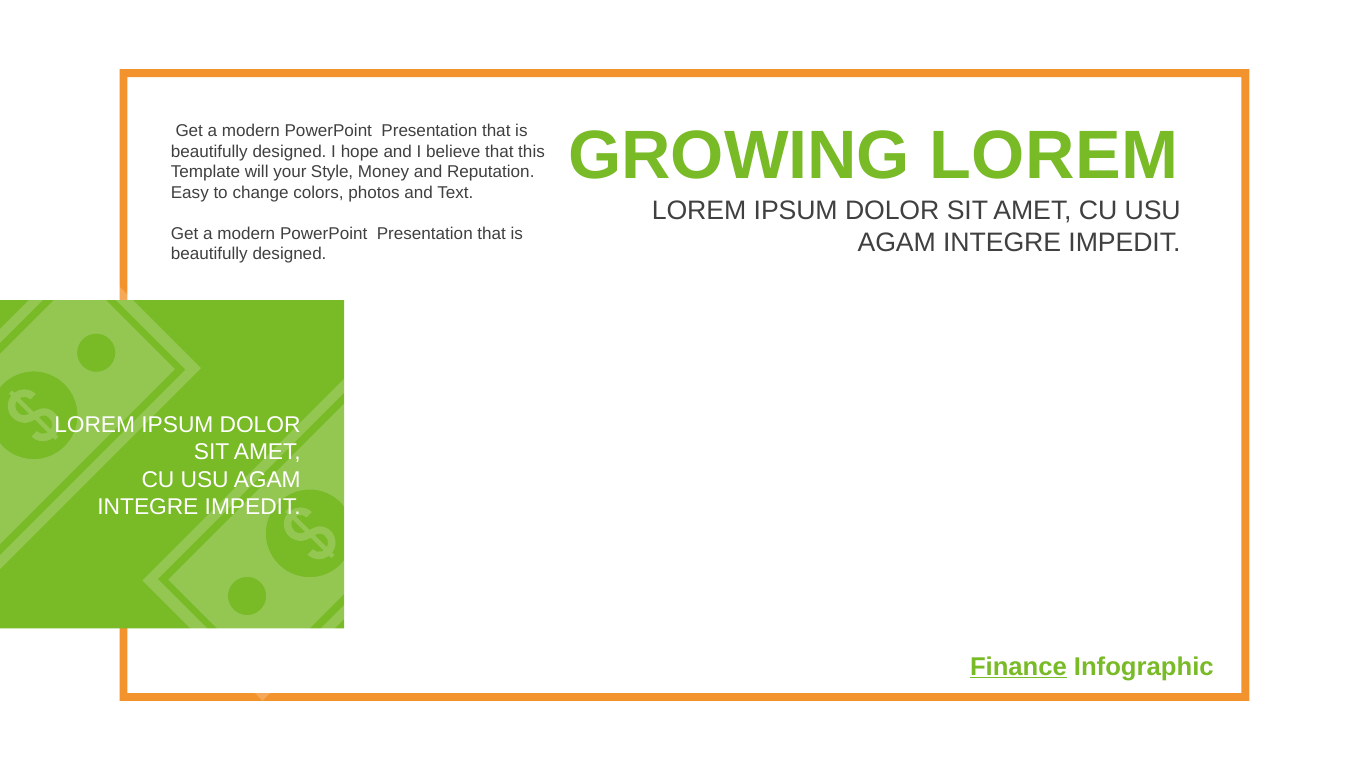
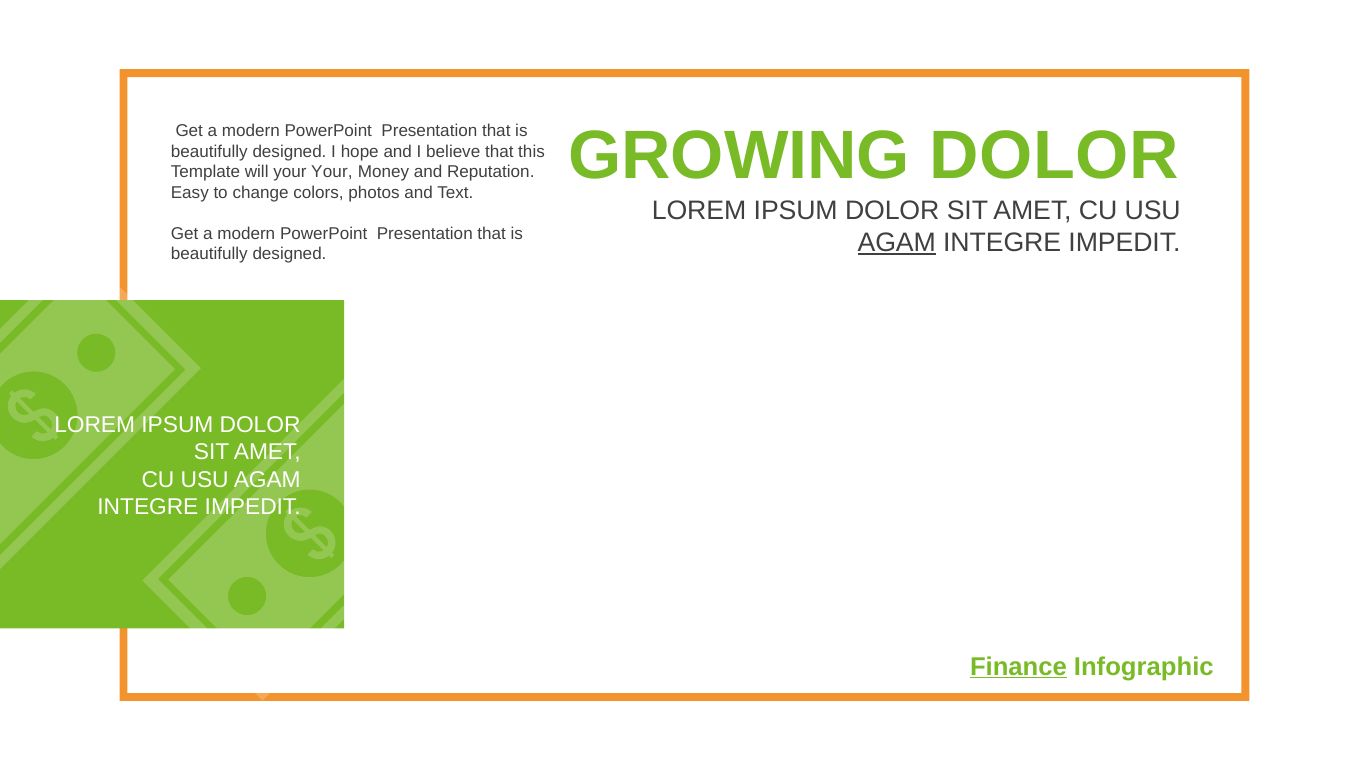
GROWING LOREM: LOREM -> DOLOR (1054, 156)
your Style: Style -> Your (332, 172)
AGAM underline: none -> present (897, 243)
